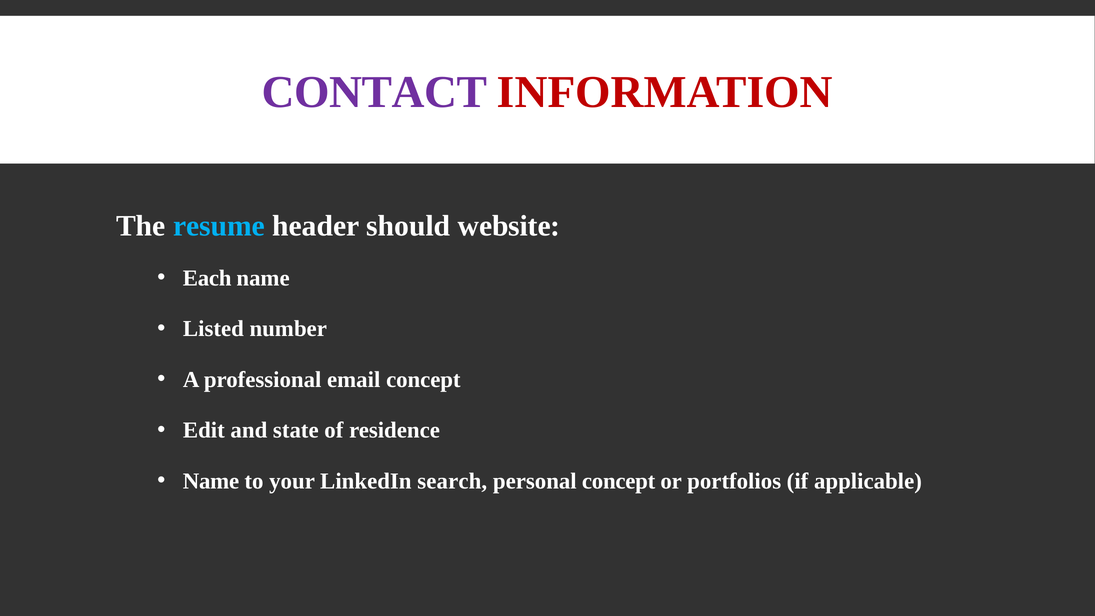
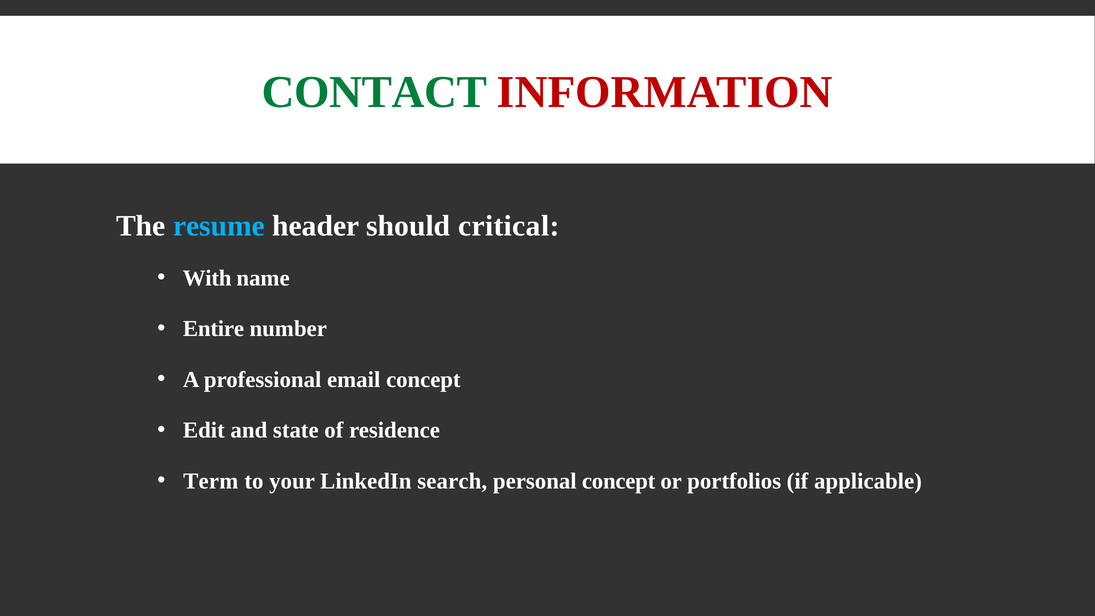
CONTACT colour: purple -> green (374, 92)
website: website -> critical (509, 226)
Each: Each -> With (207, 278)
Listed: Listed -> Entire (213, 329)
Name: Name -> Term (211, 481)
